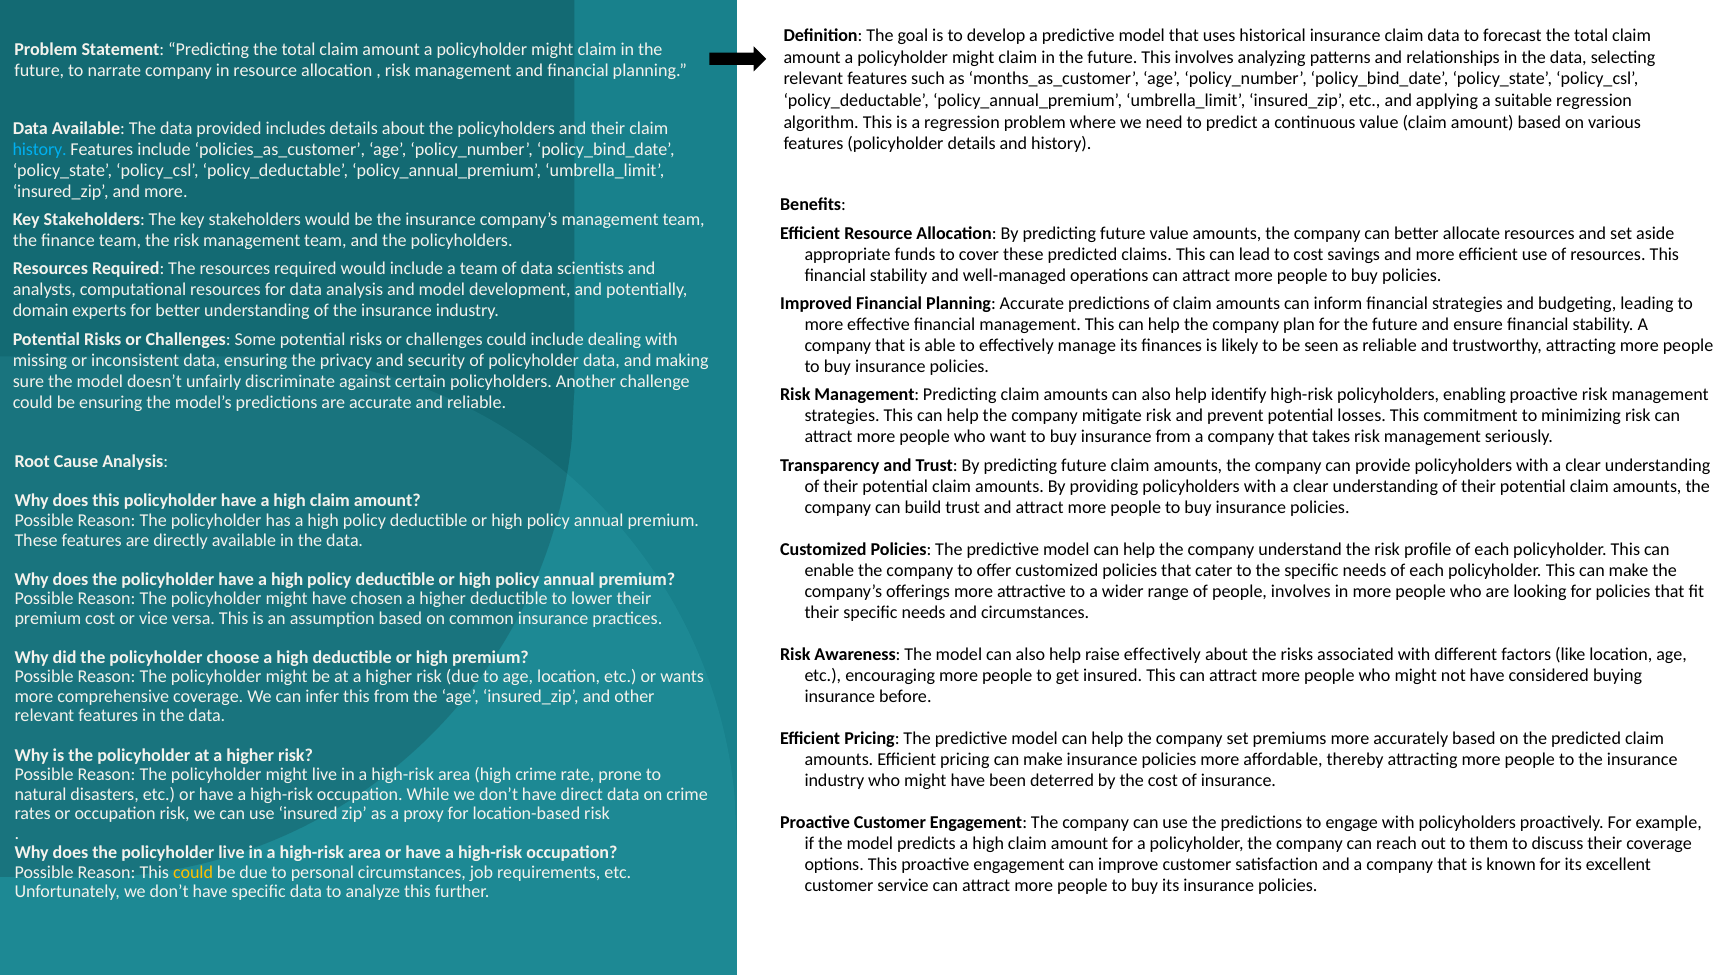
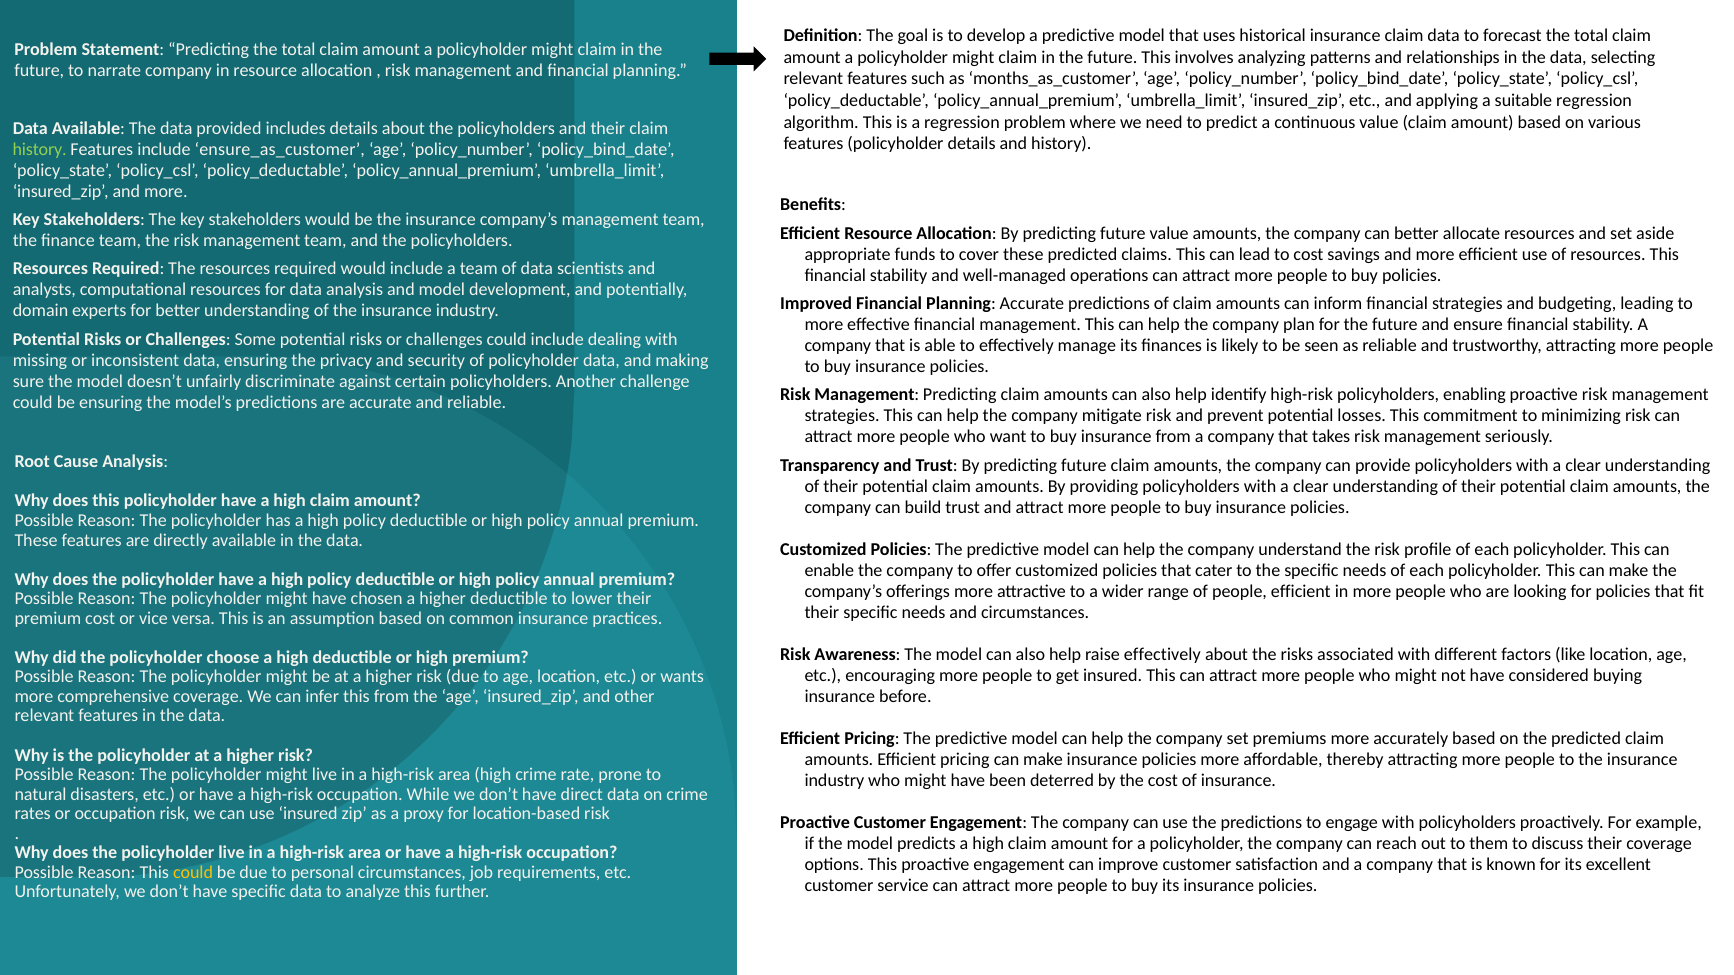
history colour: light blue -> light green (40, 149)
policies_as_customer: policies_as_customer -> ensure_as_customer (280, 149)
people involves: involves -> efficient (1301, 592)
